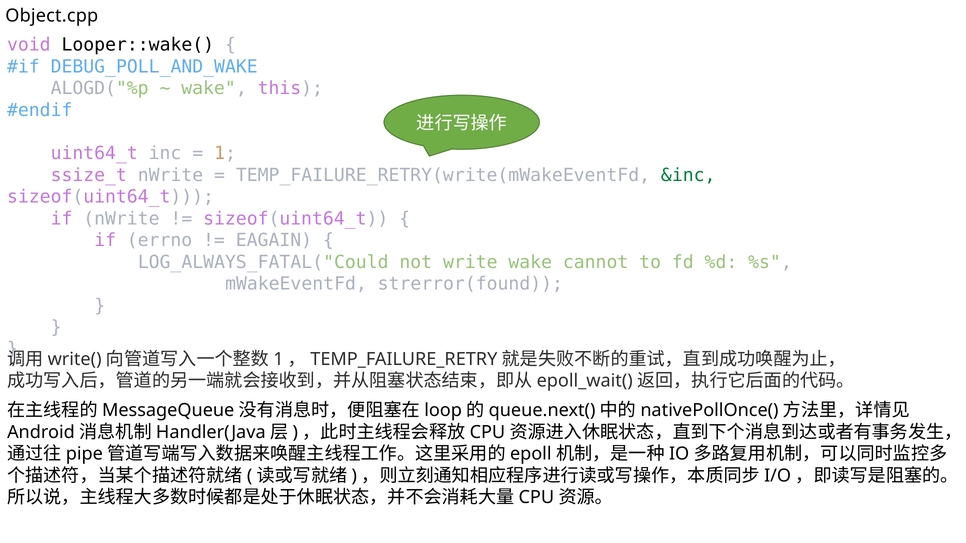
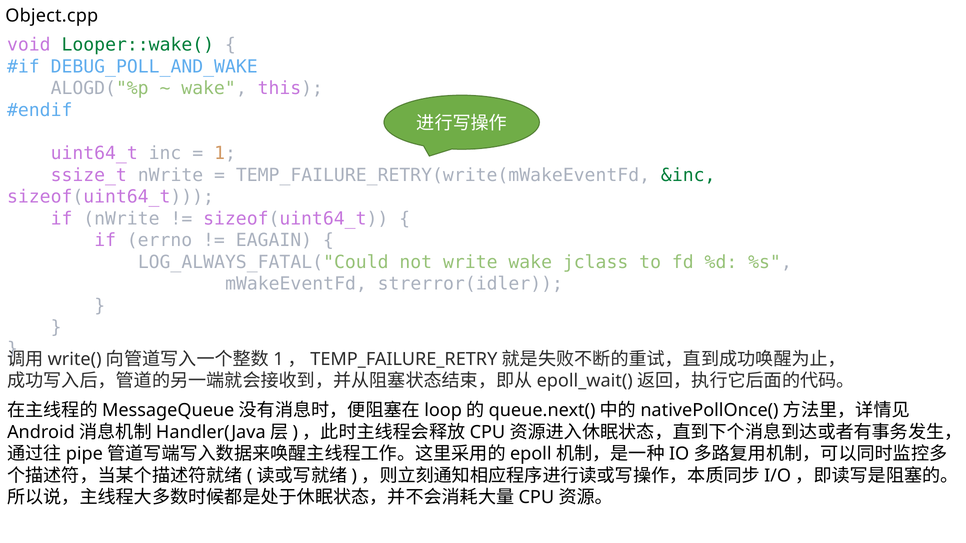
Looper::wake( colour: black -> green (138, 45)
cannot: cannot -> jclass (596, 262)
strerror(found: strerror(found -> strerror(idler (470, 284)
